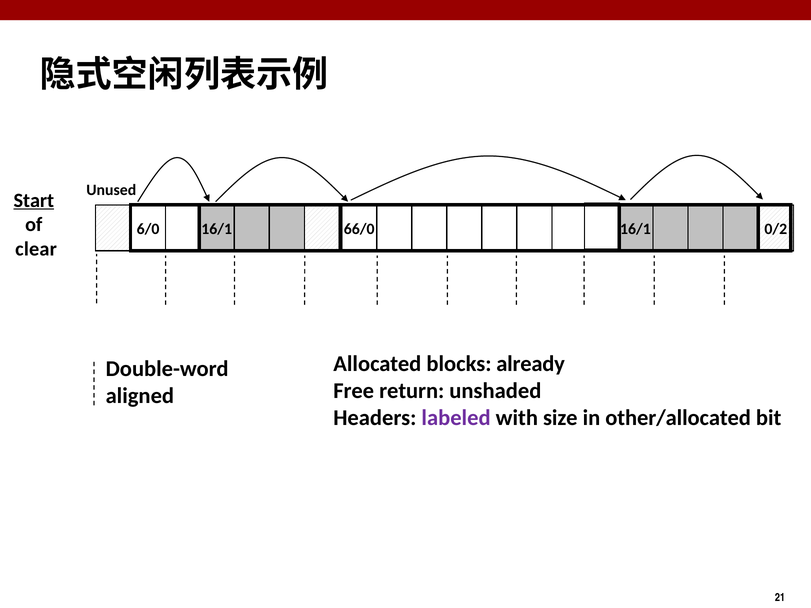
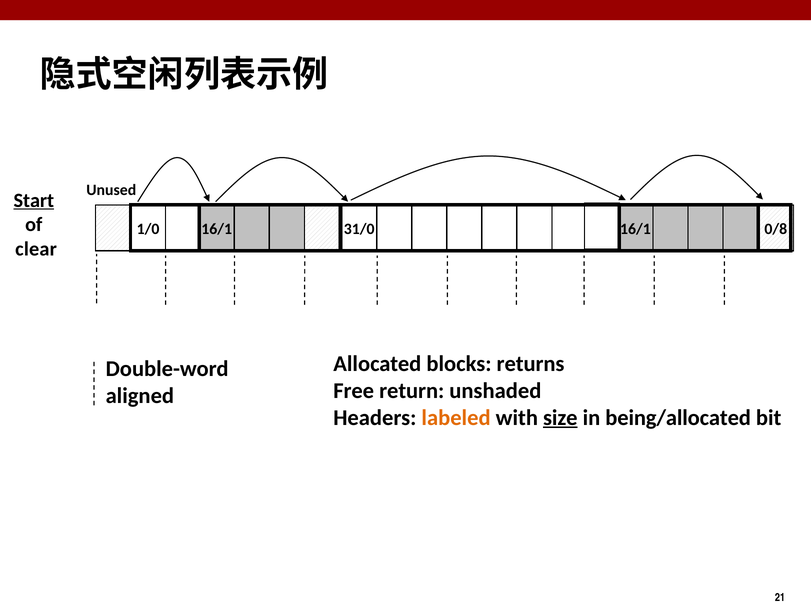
6/0: 6/0 -> 1/0 (148, 229)
66/0: 66/0 -> 31/0 (359, 229)
0/2: 0/2 -> 0/8 (776, 229)
already: already -> returns (531, 364)
labeled colour: purple -> orange (456, 418)
size underline: none -> present (560, 418)
other/allocated: other/allocated -> being/allocated (678, 418)
